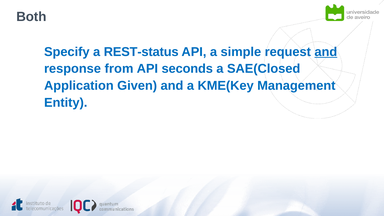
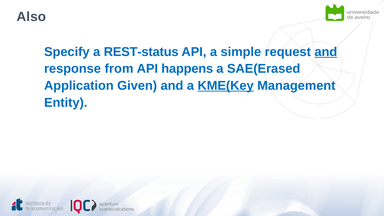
Both: Both -> Also (31, 17)
seconds: seconds -> happens (187, 69)
SAE(Closed: SAE(Closed -> SAE(Erased (264, 69)
KME(Key underline: none -> present (226, 86)
